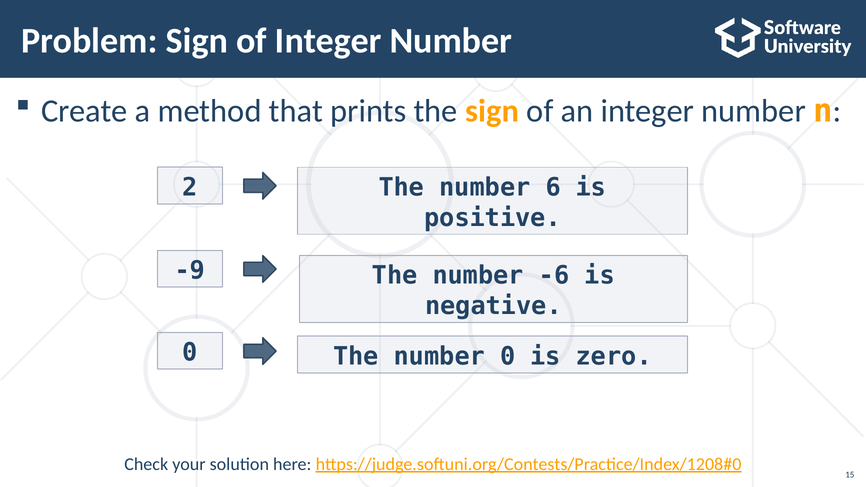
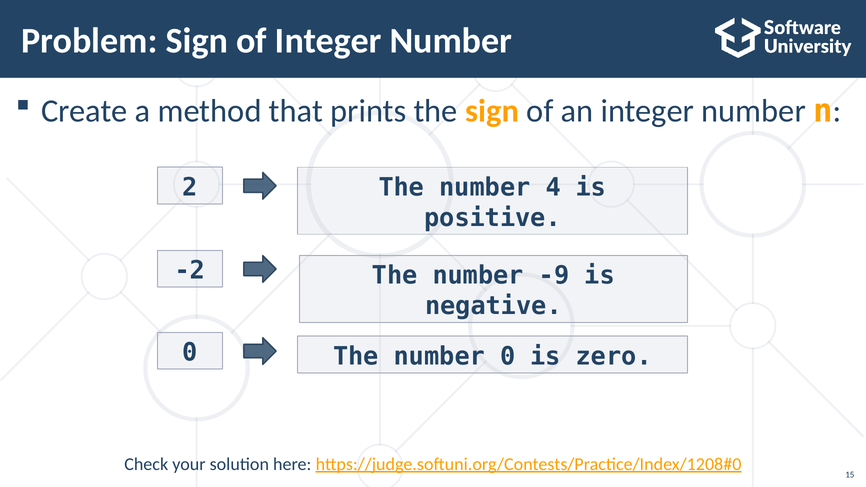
6: 6 -> 4 (553, 187)
-9: -9 -> -2 (190, 271)
-6: -6 -> -9 (554, 276)
